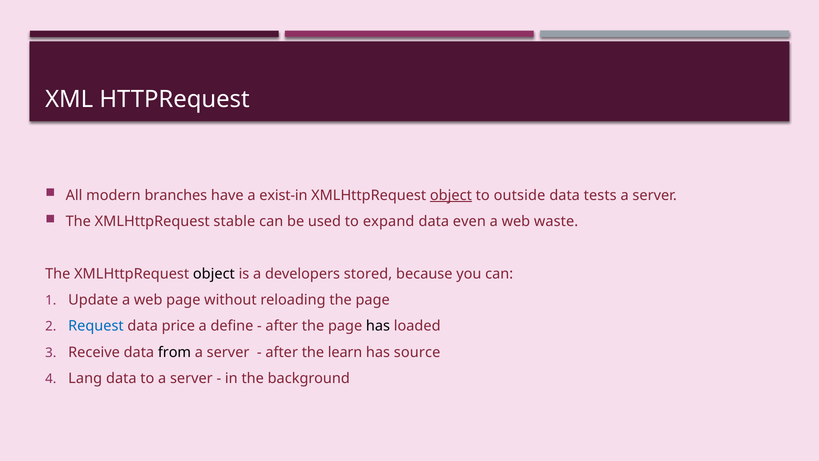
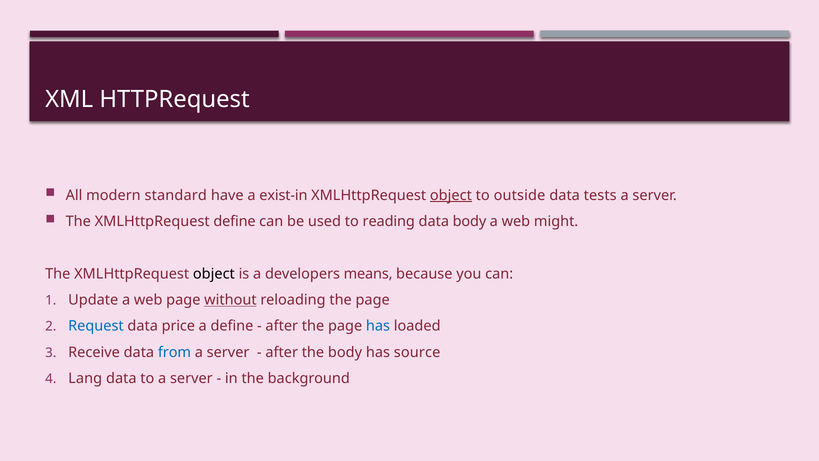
branches: branches -> standard (176, 195)
XMLHttpRequest stable: stable -> define (235, 221)
expand: expand -> reading (389, 221)
data even: even -> body (469, 221)
waste: waste -> might (556, 221)
stored: stored -> means (368, 274)
without underline: none -> present (230, 300)
has colour: black -> blue (378, 326)
from colour: black -> blue (174, 352)
the learn: learn -> body (345, 352)
